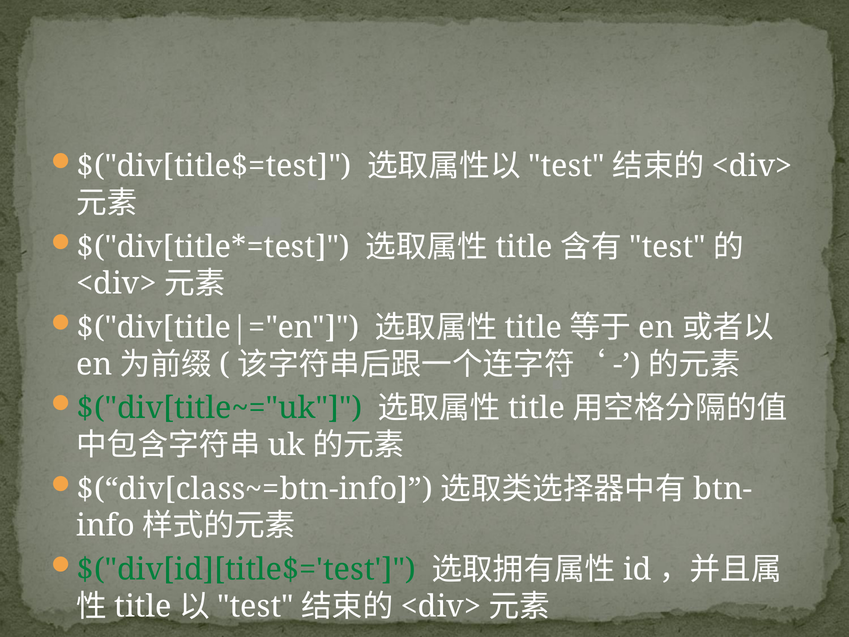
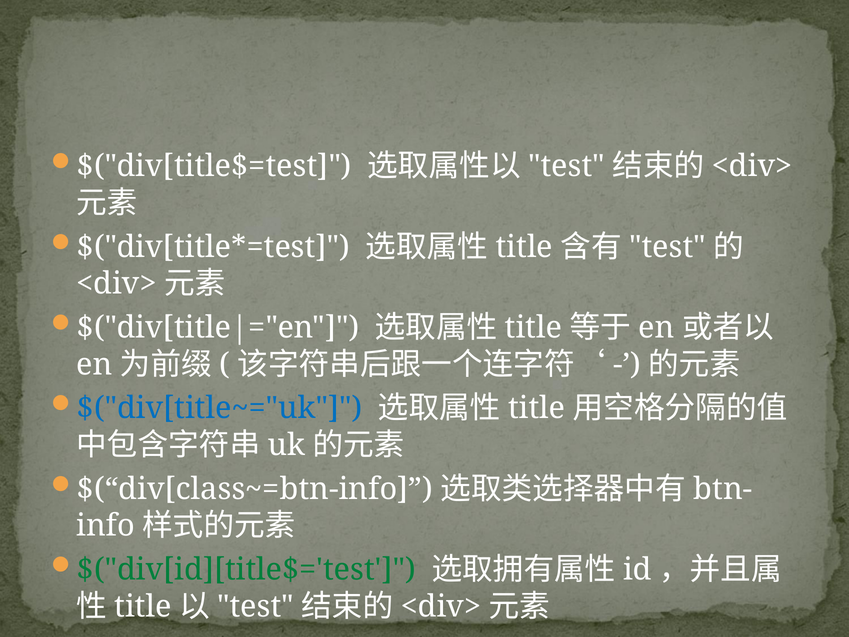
$("div[title~="uk colour: green -> blue (220, 408)
